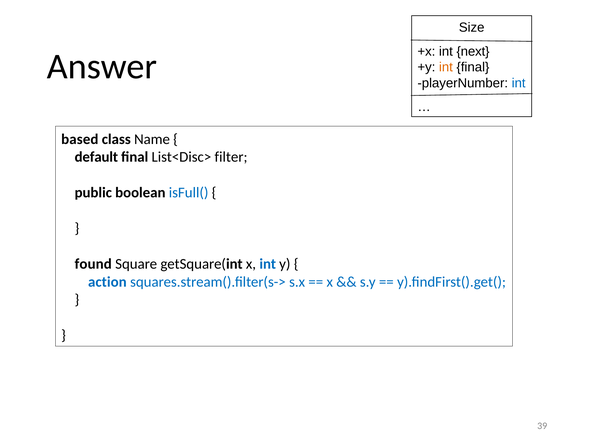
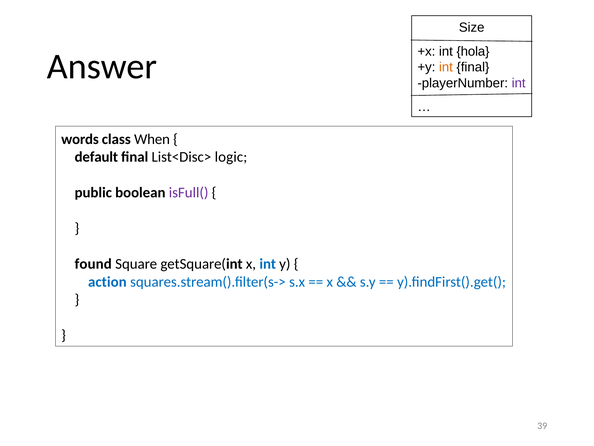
next: next -> hola (473, 51)
int colour: blue -> purple (519, 83)
based: based -> words (80, 139)
Name: Name -> When (152, 139)
filter: filter -> logic (231, 157)
isFull( colour: blue -> purple (189, 192)
